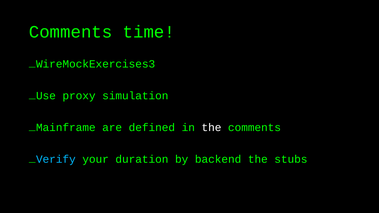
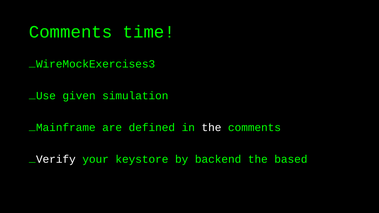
proxy: proxy -> given (79, 96)
Verify colour: light blue -> white (56, 159)
duration: duration -> keystore (142, 159)
stubs: stubs -> based (291, 159)
